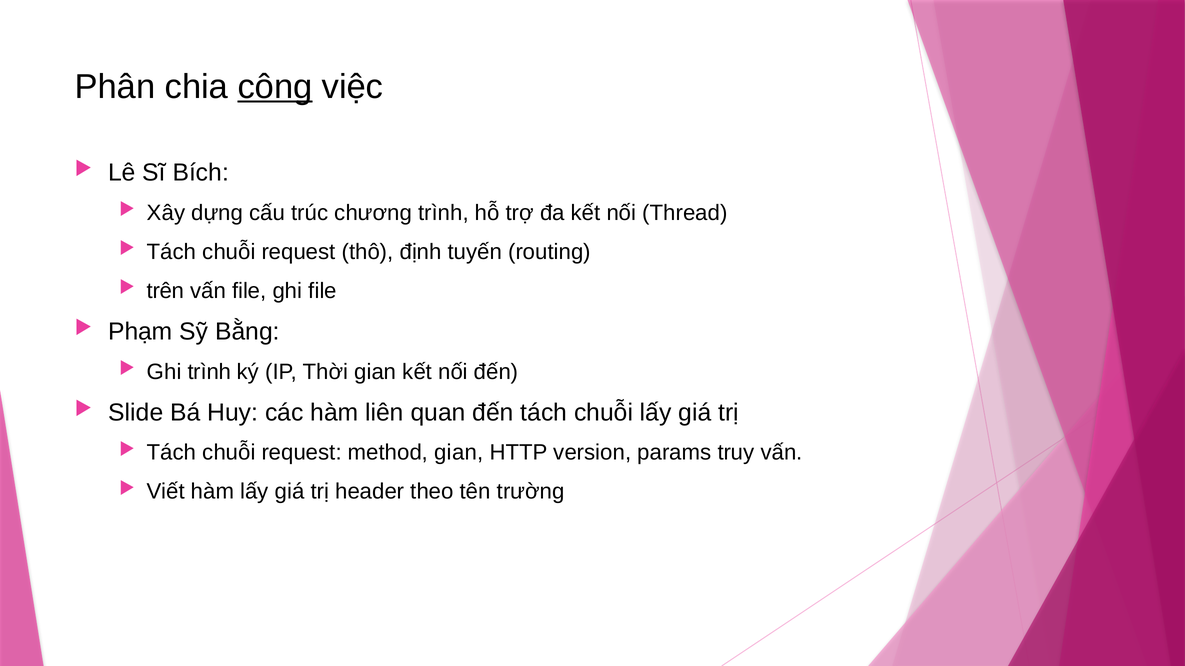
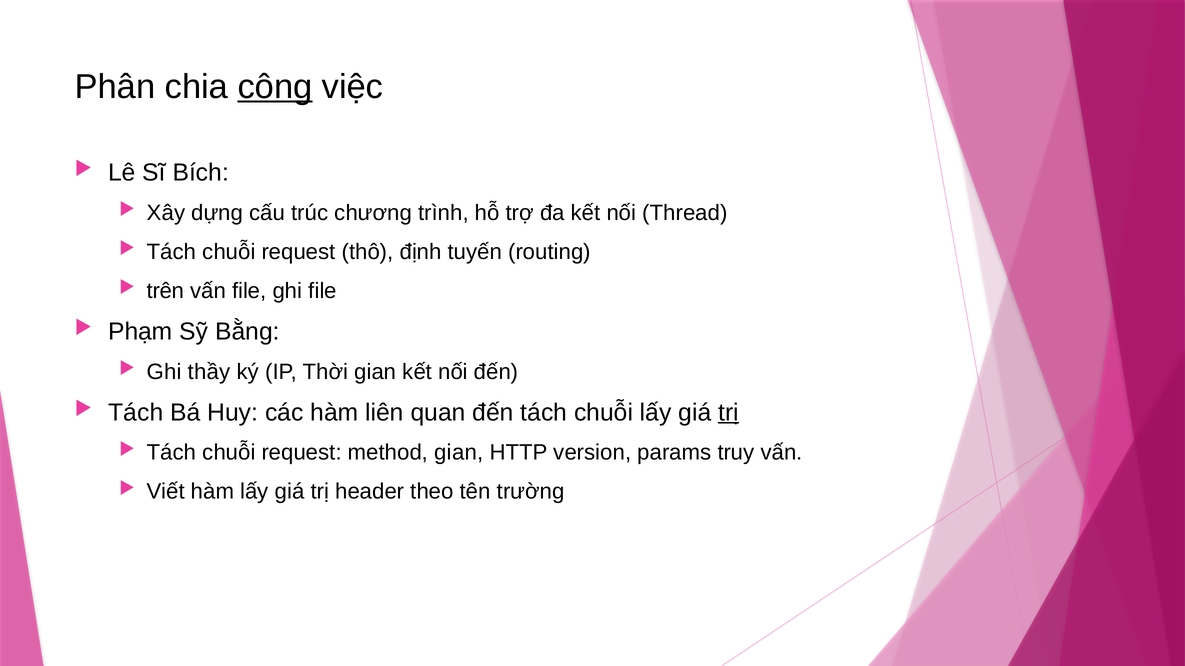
Ghi trình: trình -> thầy (209, 372)
Slide: Slide -> Tách (136, 413)
trị underline: none -> present (729, 413)
